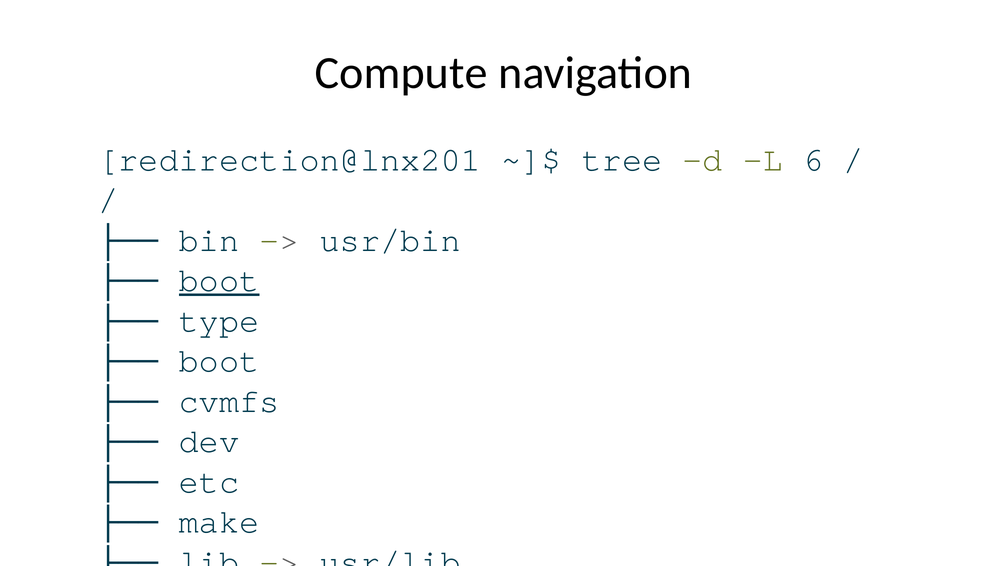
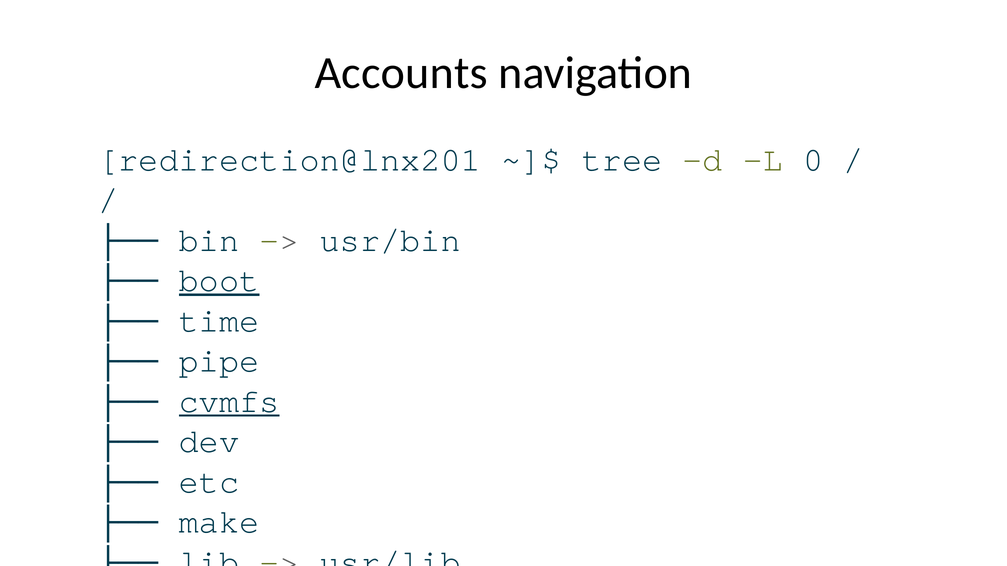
Compute: Compute -> Accounts (401, 73)
6: 6 -> 0 (813, 160)
type: type -> time (219, 321)
boot: boot -> pipe (219, 361)
cvmfs underline: none -> present (229, 401)
